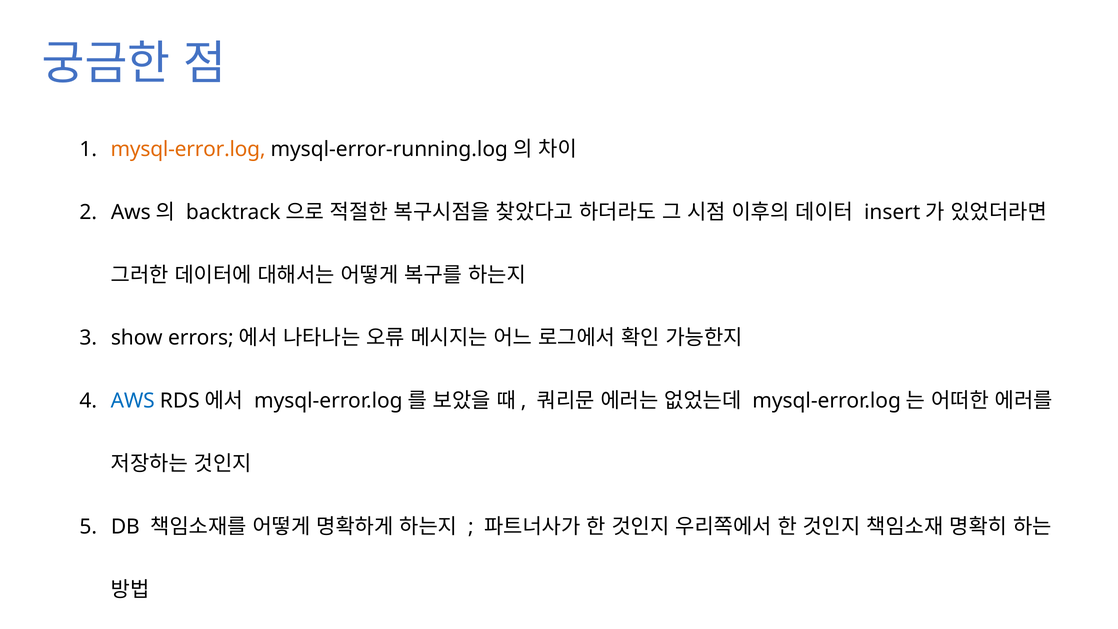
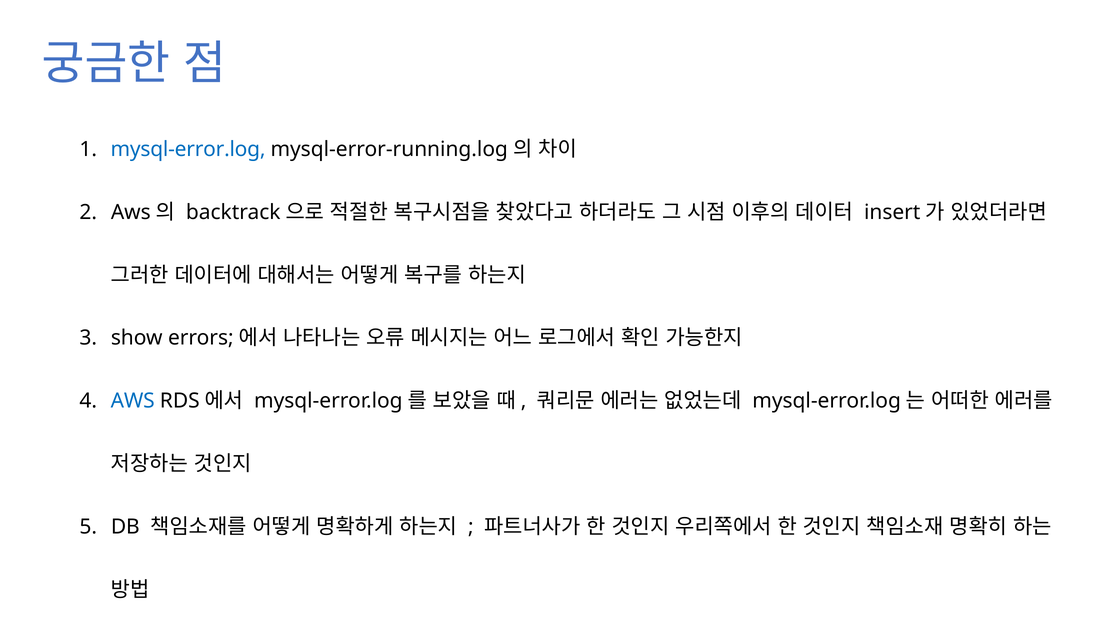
mysql-error.log colour: orange -> blue (188, 149)
